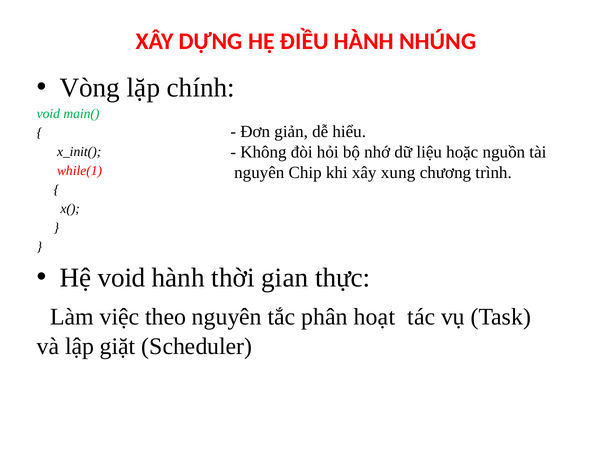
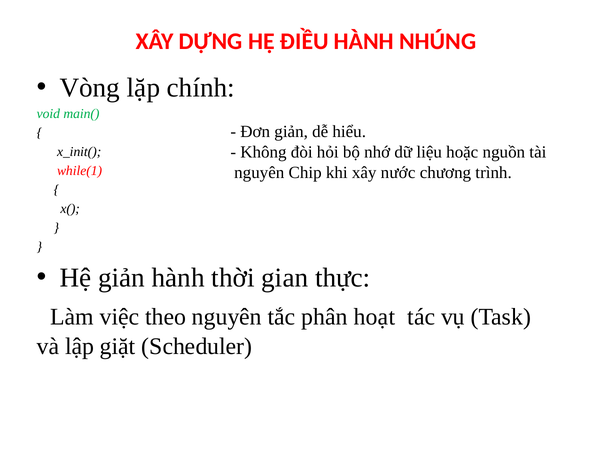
xung: xung -> nước (398, 173)
Hệ void: void -> giản (122, 278)
